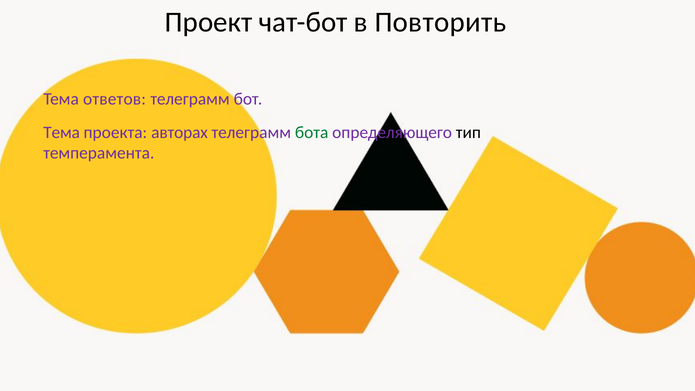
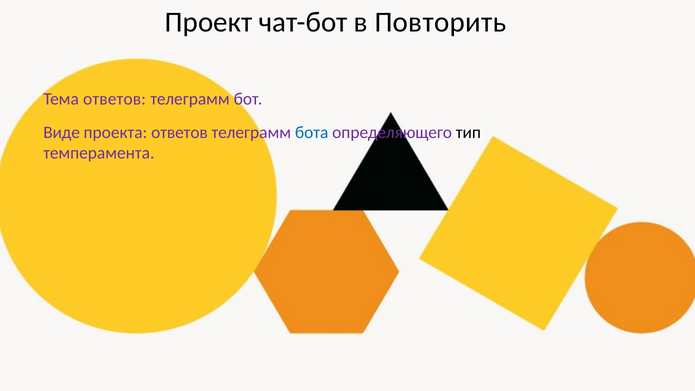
Тема: Тема -> Виде (62, 132)
проекта авторах: авторах -> ответов (179, 132)
бота colour: green -> blue (312, 132)
